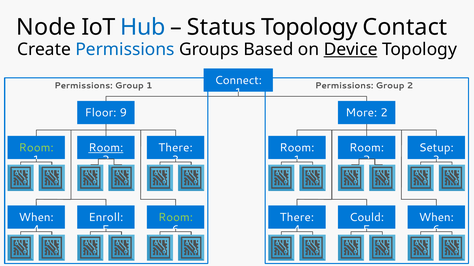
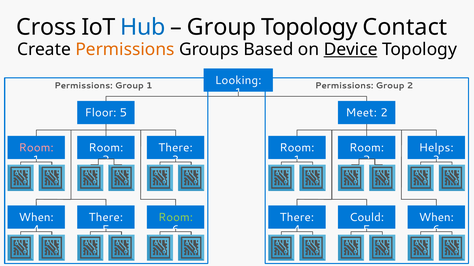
Node: Node -> Cross (46, 27)
Status: Status -> Group (222, 27)
Permissions colour: blue -> orange (125, 49)
Connect: Connect -> Looking (238, 80)
Floor 9: 9 -> 5 (123, 113)
More: More -> Meet (361, 113)
Room colour: light green -> pink (36, 148)
Room underline: present -> none (106, 148)
Setup: Setup -> Helps (436, 148)
Enroll: Enroll -> There (106, 218)
